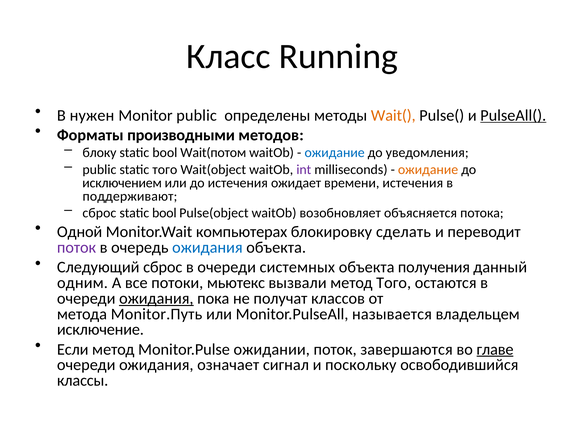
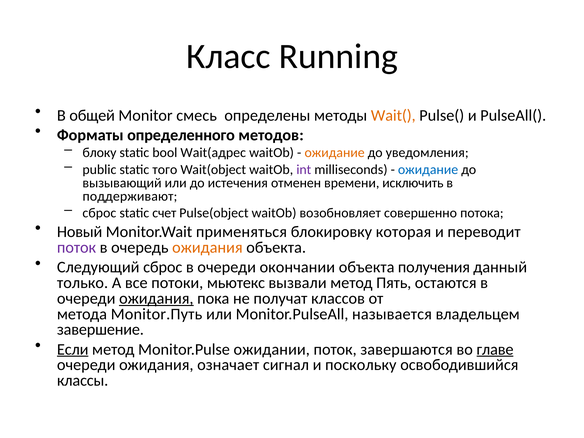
нужен: нужен -> общей (92, 115)
Monitor public: public -> смесь (197, 115)
PulseAll( underline: present -> none (513, 115)
производными: производными -> определенного (181, 135)
Wait(потом: Wait(потом -> Wait(адрес (213, 153)
ожидание colour: blue -> orange (335, 153)
ожидание colour: orange -> blue (428, 170)
исключением: исключением -> вызывающий (122, 183)
ожидает: ожидает -> отменен (296, 183)
времени истечения: истечения -> исключить (413, 183)
bool: bool -> счет (164, 213)
объясняется: объясняется -> совершенно (420, 213)
Одной: Одной -> Новый (80, 232)
компьютерах: компьютерах -> применяться (241, 232)
сделать: сделать -> которая (404, 232)
ожидания colour: blue -> orange (207, 248)
системных: системных -> окончании (297, 267)
одним: одним -> только (83, 283)
метод Того: Того -> Пять (394, 283)
исключение: исключение -> завершение (100, 330)
Если underline: none -> present (73, 349)
